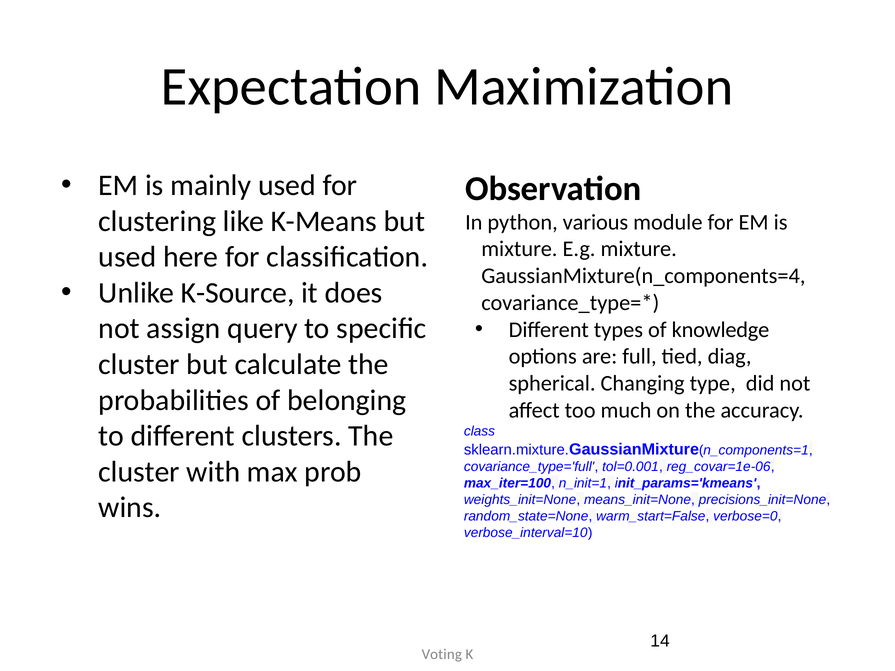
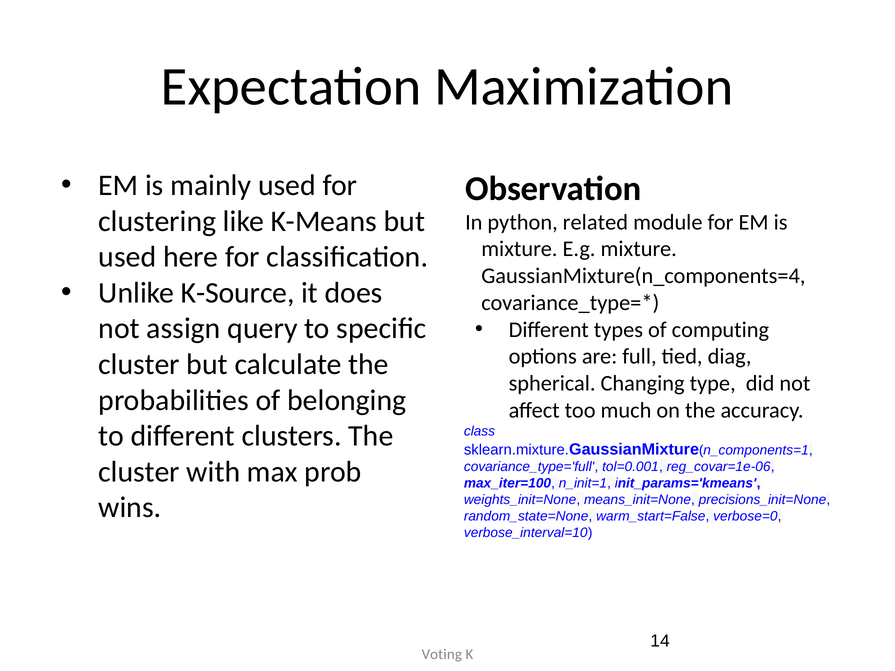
various: various -> related (595, 222)
knowledge: knowledge -> computing (720, 330)
